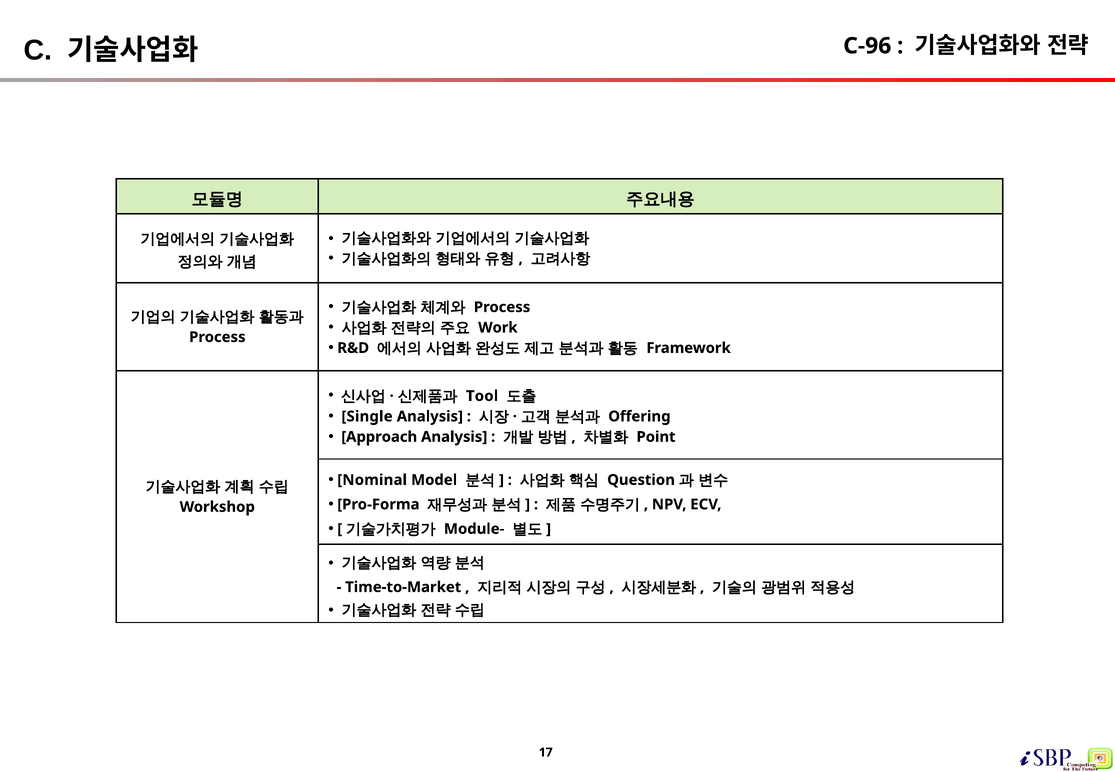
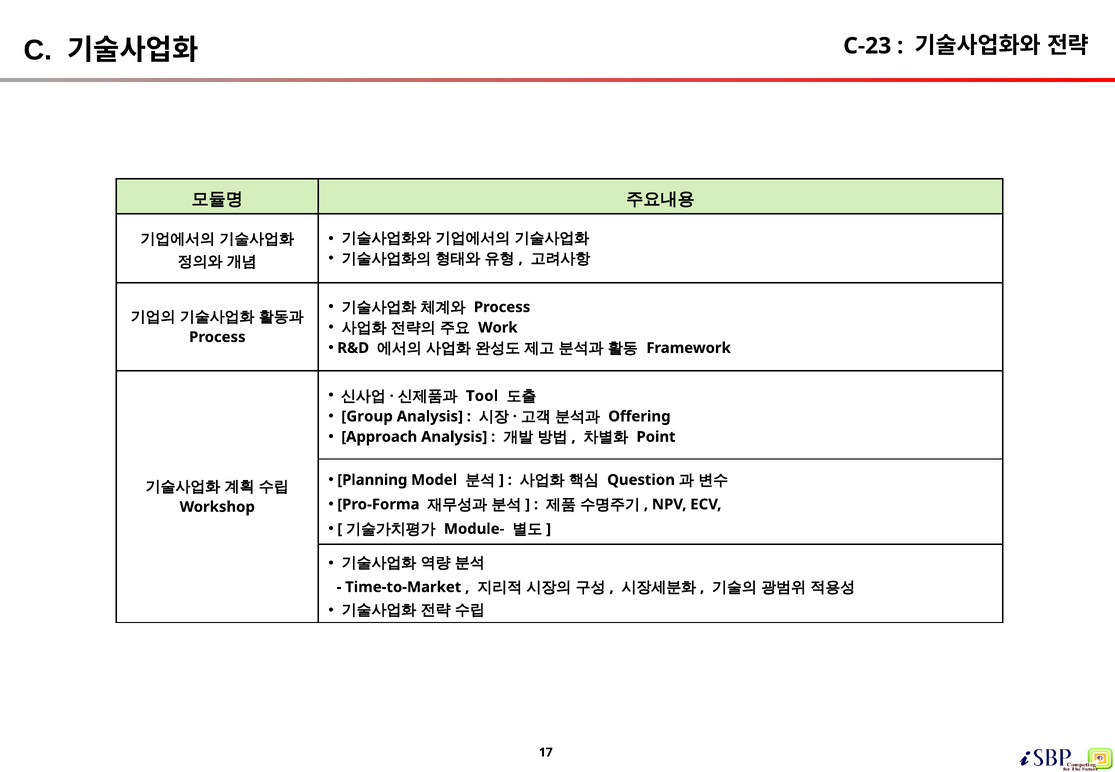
C-96: C-96 -> C-23 (867, 46)
Single: Single -> Group (367, 416)
Nominal: Nominal -> Planning (372, 480)
